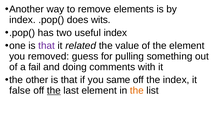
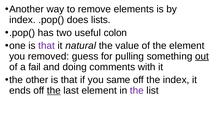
wits: wits -> lists (101, 20)
useful index: index -> colon (115, 33)
related: related -> natural (81, 46)
out underline: none -> present (202, 57)
false: false -> ends (20, 91)
the colour: orange -> purple (137, 91)
